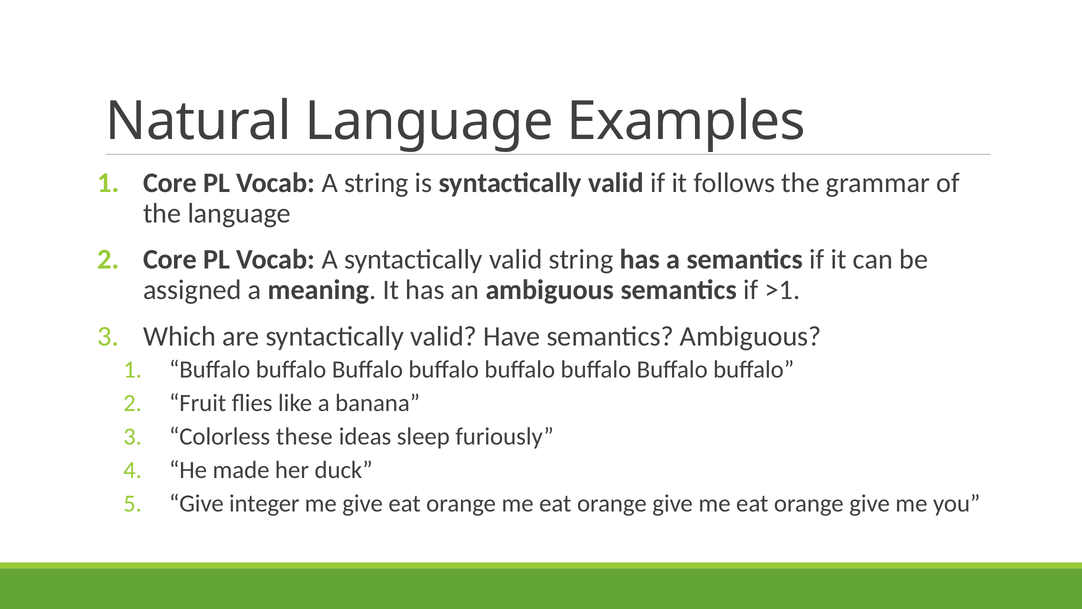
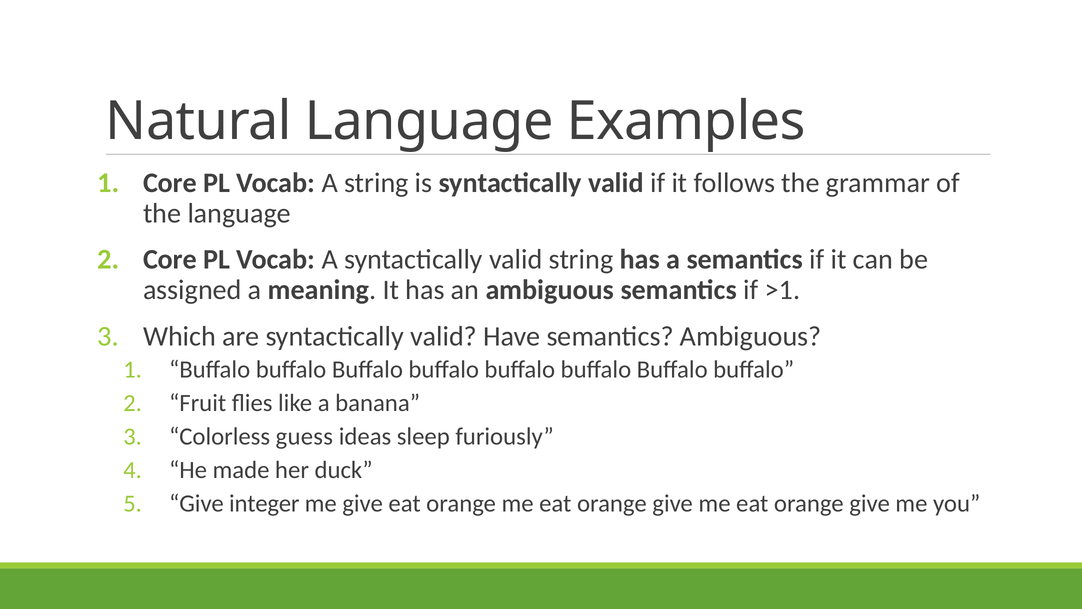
these: these -> guess (304, 436)
